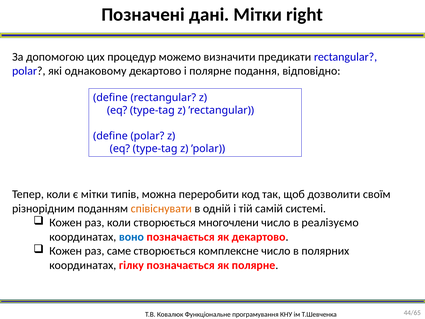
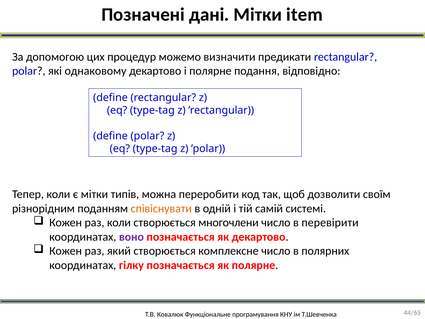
right: right -> item (305, 15)
реалізуємо: реалізуємо -> перевірити (330, 223)
воно colour: blue -> purple (131, 237)
саме: саме -> який (119, 251)
